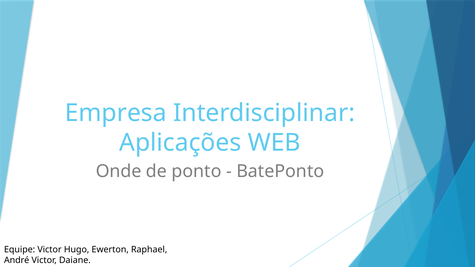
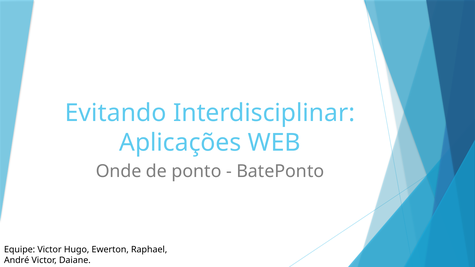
Empresa: Empresa -> Evitando (116, 113)
